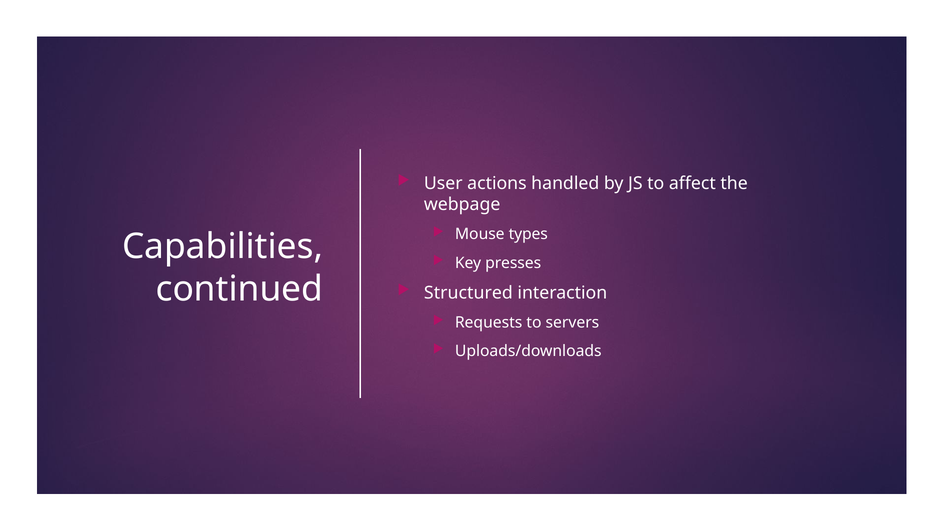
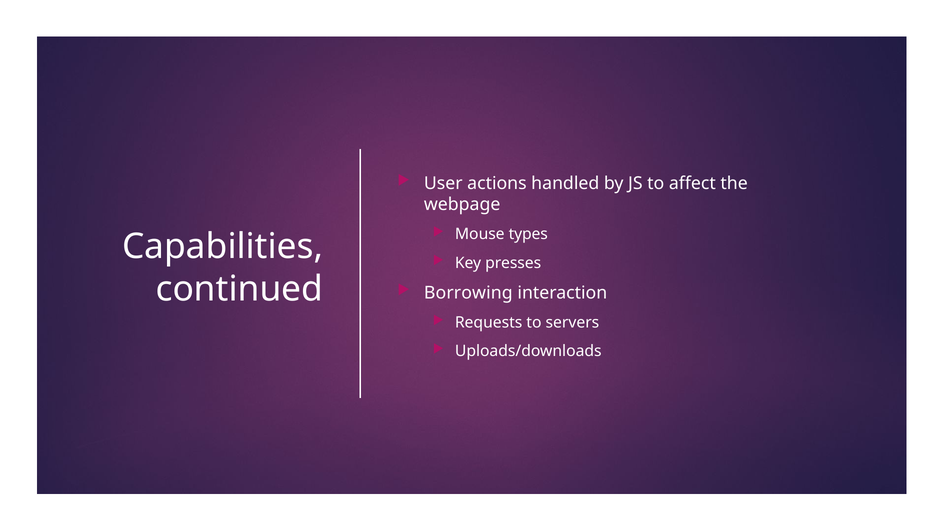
Structured: Structured -> Borrowing (468, 293)
